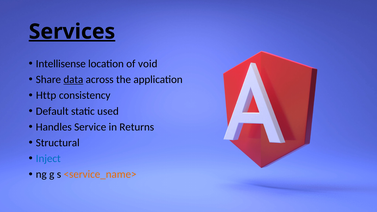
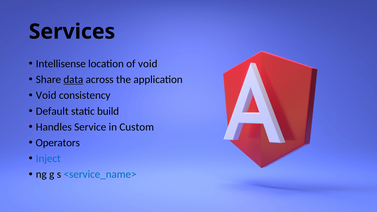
Services underline: present -> none (72, 32)
Http: Http -> Void (46, 95)
used: used -> build (108, 111)
Returns: Returns -> Custom (137, 127)
Structural: Structural -> Operators (58, 143)
<service_name> colour: orange -> blue (100, 174)
